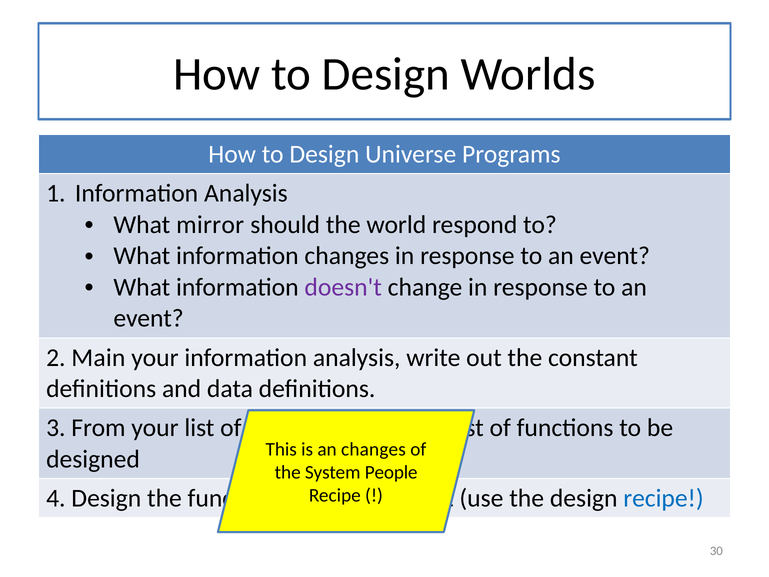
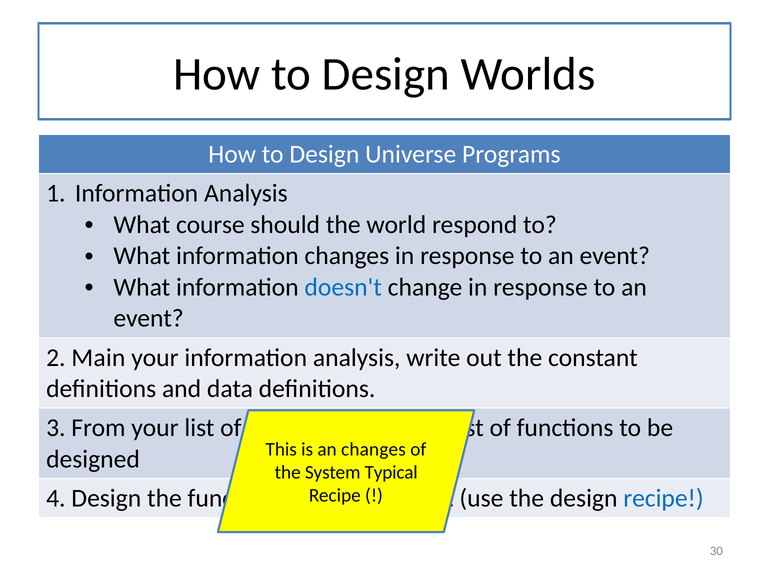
mirror: mirror -> course (210, 225)
doesn't colour: purple -> blue (343, 287)
People: People -> Typical (391, 472)
